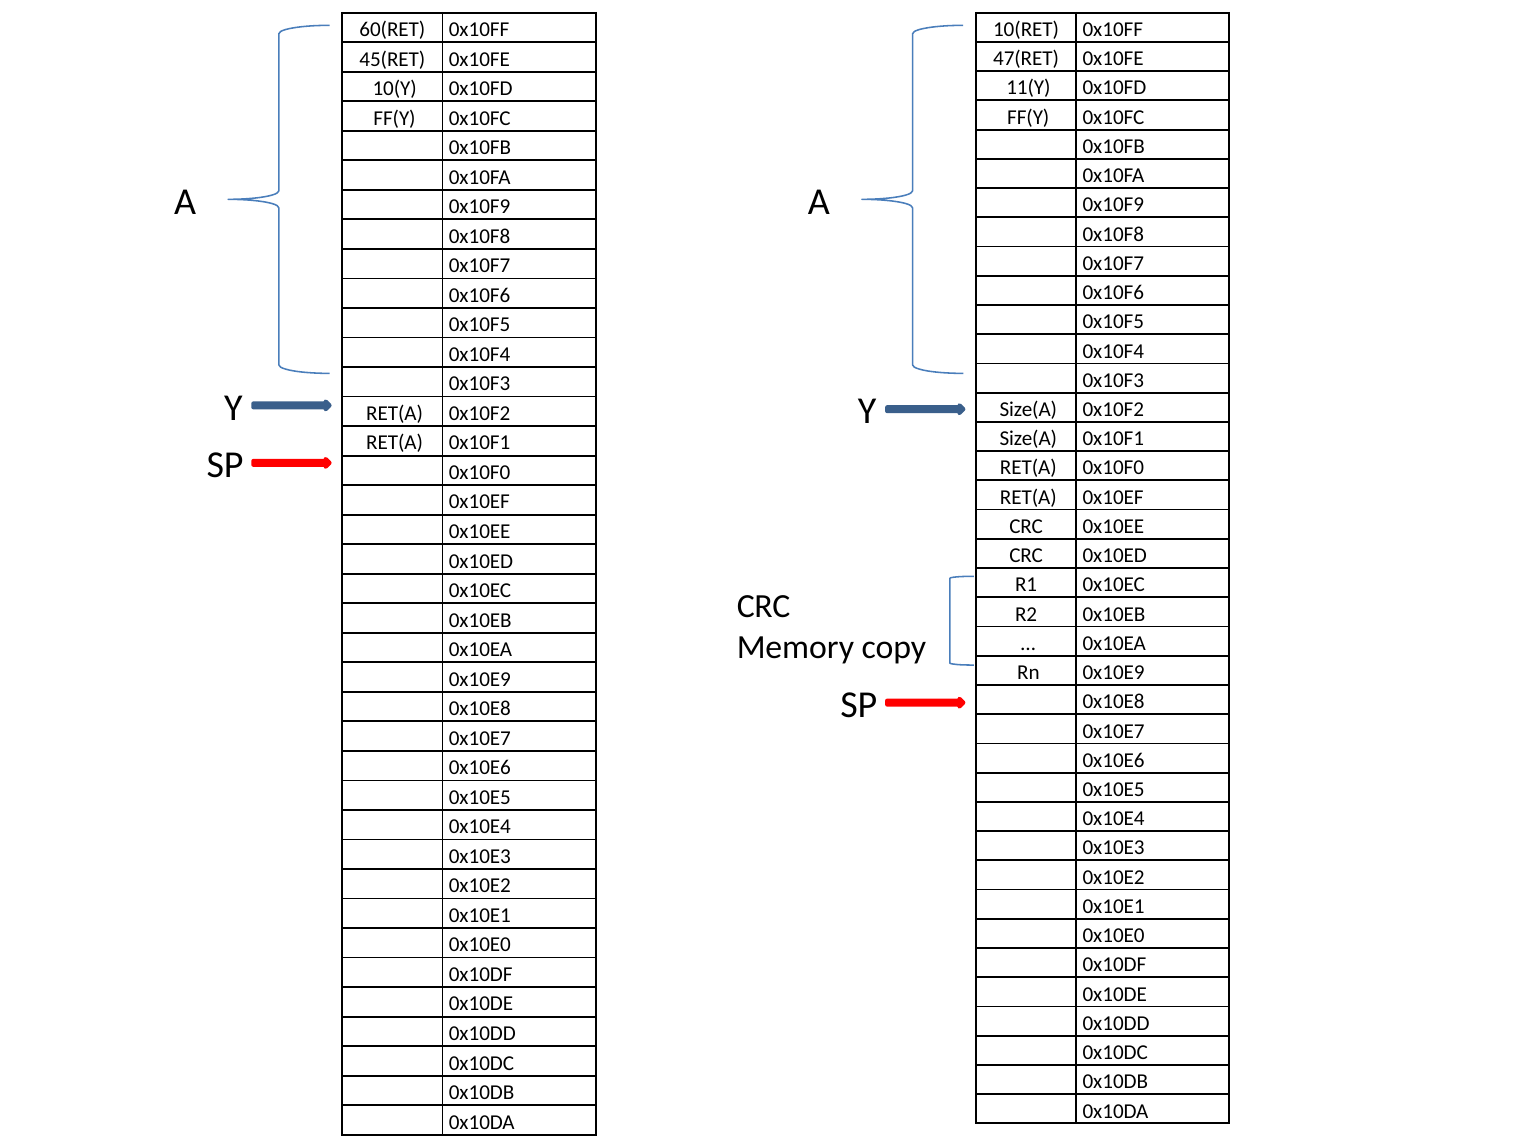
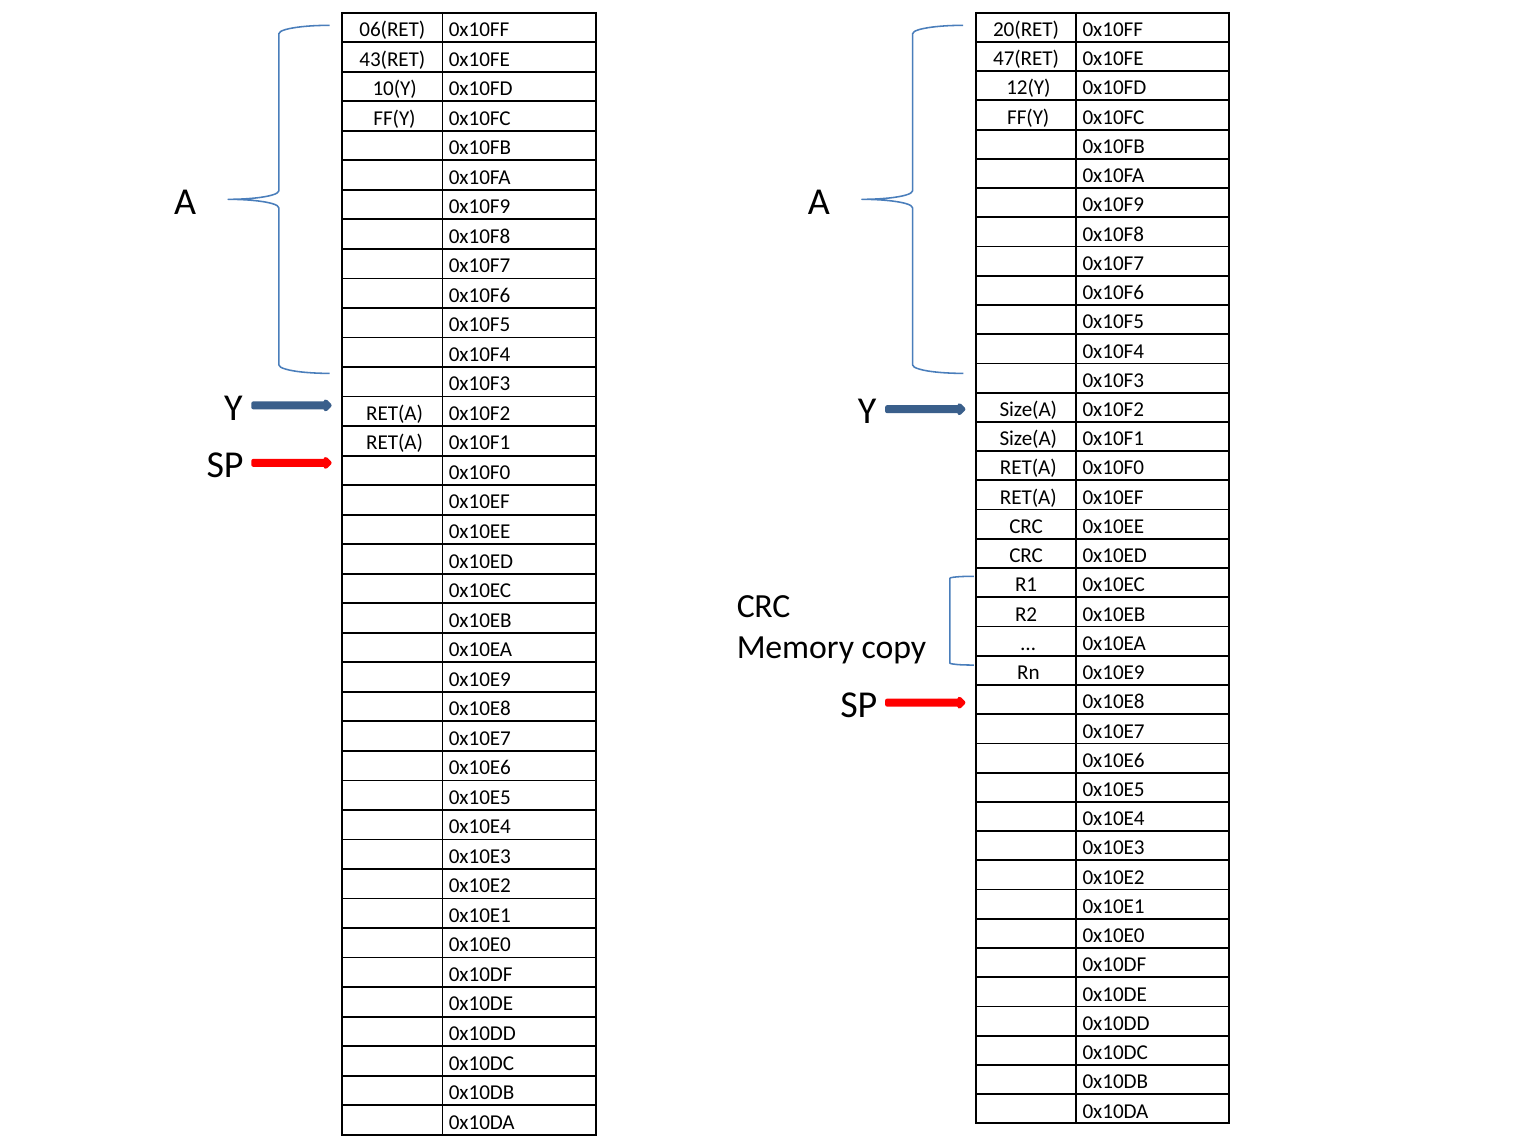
60(RET: 60(RET -> 06(RET (392, 30)
10(RET: 10(RET -> 20(RET (1026, 30)
45(RET: 45(RET -> 43(RET (392, 59)
11(Y: 11(Y -> 12(Y (1028, 88)
